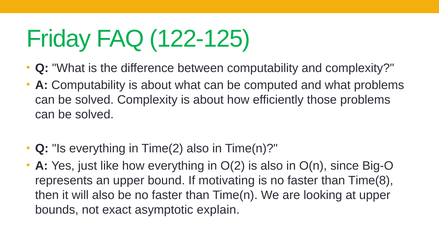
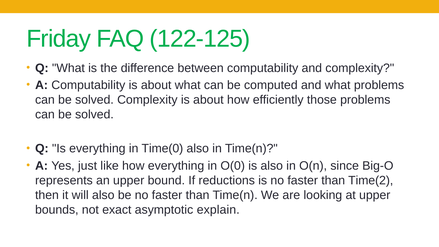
Time(2: Time(2 -> Time(0 (162, 149)
O(2: O(2 -> O(0 (233, 166)
motivating: motivating -> reductions (227, 180)
Time(8: Time(8 -> Time(2 (371, 180)
